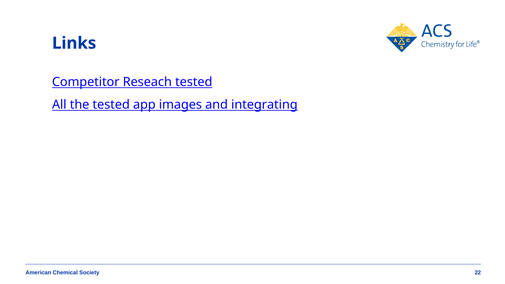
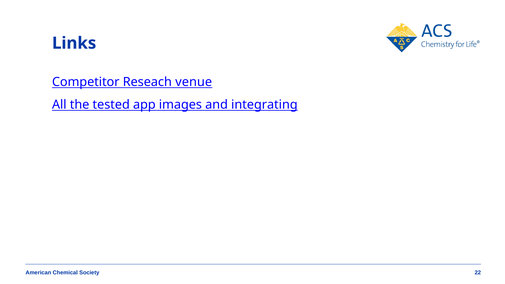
Reseach tested: tested -> venue (194, 82)
